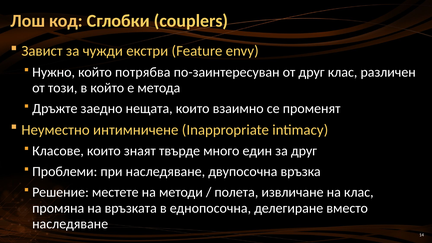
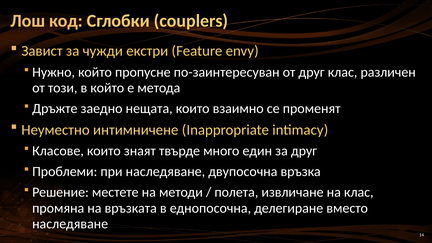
потрябва: потрябва -> пропусне (143, 72)
